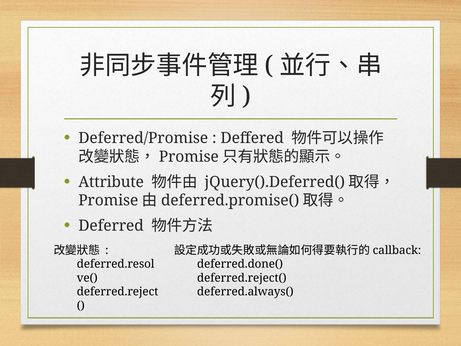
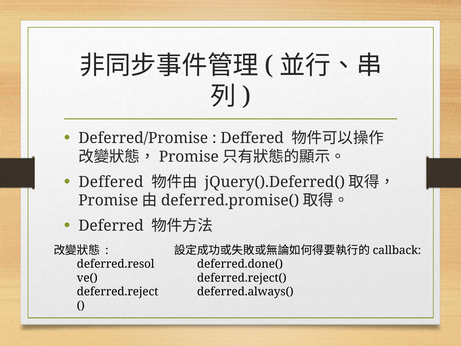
Attribute: Attribute -> Deffered (111, 182)
